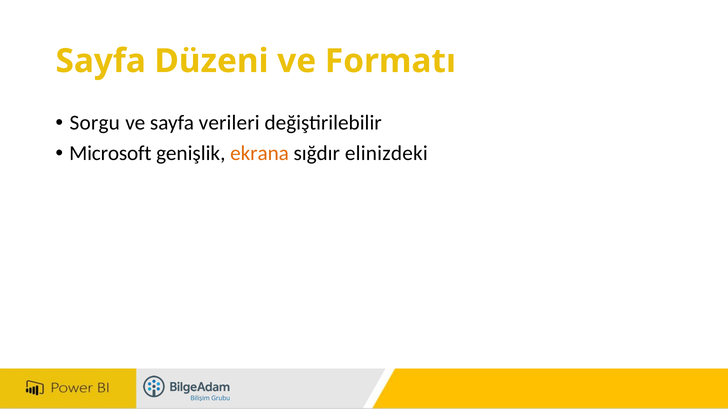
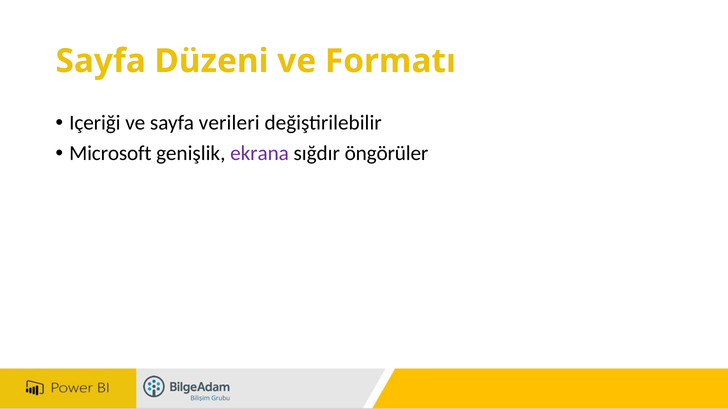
Sorgu: Sorgu -> Içeriği (95, 123)
ekrana colour: orange -> purple (260, 154)
elinizdeki: elinizdeki -> öngörüler (387, 154)
